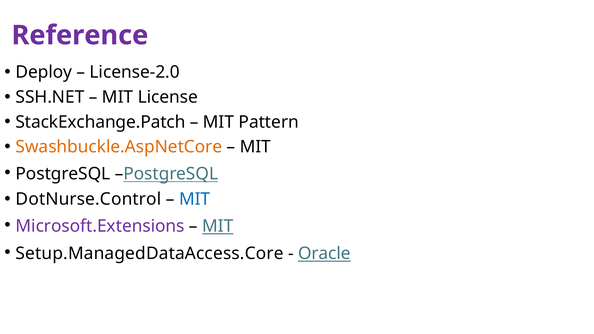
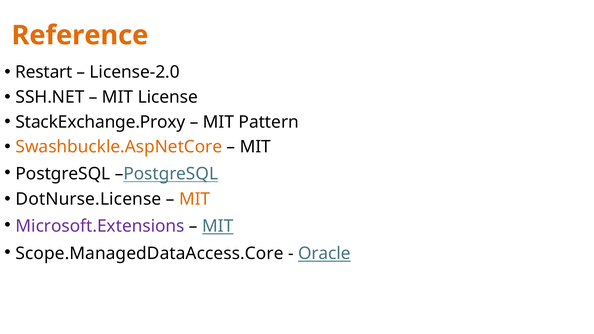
Reference colour: purple -> orange (80, 35)
Deploy: Deploy -> Restart (44, 72)
StackExchange.Patch: StackExchange.Patch -> StackExchange.Proxy (101, 122)
DotNurse.Control: DotNurse.Control -> DotNurse.License (88, 199)
MIT colour: blue -> orange (195, 199)
Setup.ManagedDataAccess.Core: Setup.ManagedDataAccess.Core -> Scope.ManagedDataAccess.Core (150, 253)
